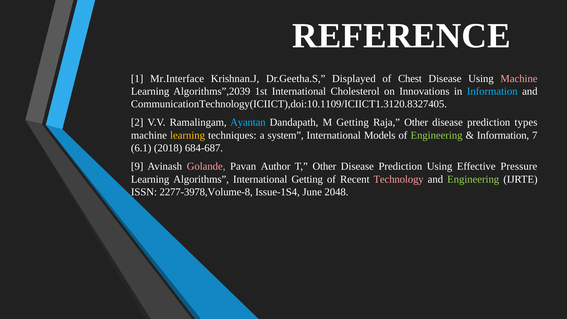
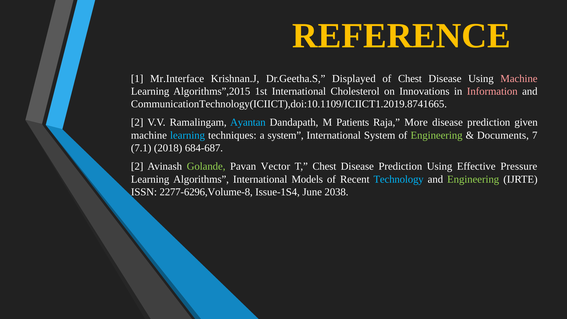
REFERENCE colour: white -> yellow (401, 36)
Algorithms”,2039: Algorithms”,2039 -> Algorithms”,2015 (212, 91)
Information colour: light blue -> pink (492, 91)
CommunicationTechnology(ICIICT),doi:10.1109/ICIICT1.3120.8327405: CommunicationTechnology(ICIICT),doi:10.1109/ICIICT1.3120.8327405 -> CommunicationTechnology(ICIICT),doi:10.1109/ICIICT1.2019.8741665 (289, 104)
M Getting: Getting -> Patients (353, 122)
Raja Other: Other -> More (416, 122)
types: types -> given (526, 122)
learning colour: yellow -> light blue (188, 135)
International Models: Models -> System (380, 135)
Information: Information -> Documents (503, 135)
6.1: 6.1 -> 7.1 (141, 148)
9: 9 -> 2 (137, 166)
Golande colour: pink -> light green (206, 166)
Author: Author -> Vector (275, 166)
T Other: Other -> Chest (324, 166)
International Getting: Getting -> Models (307, 179)
Technology colour: pink -> light blue (399, 179)
2277-3978,Volume-8: 2277-3978,Volume-8 -> 2277-6296,Volume-8 (206, 192)
2048: 2048 -> 2038 (336, 192)
